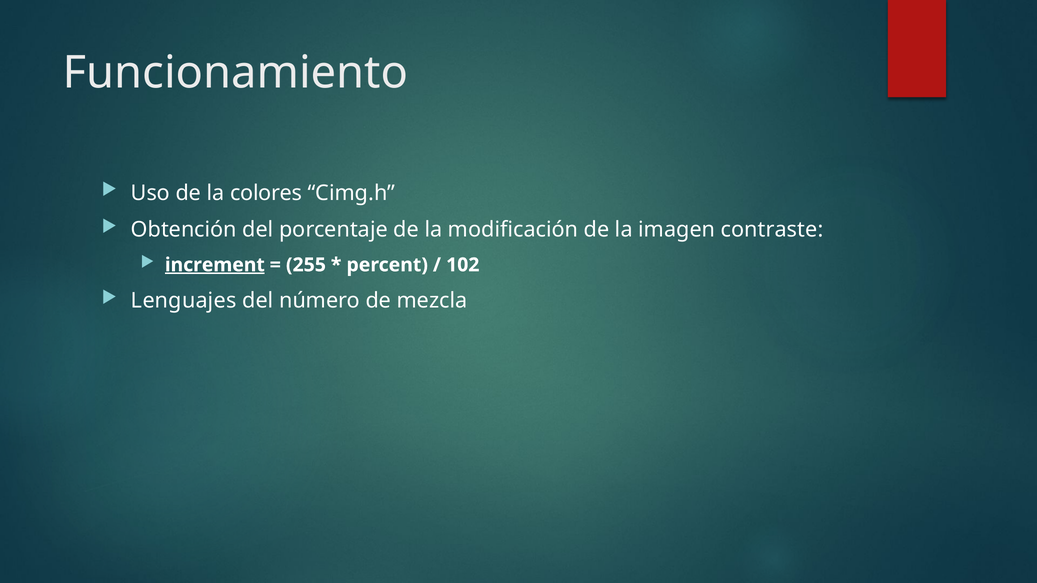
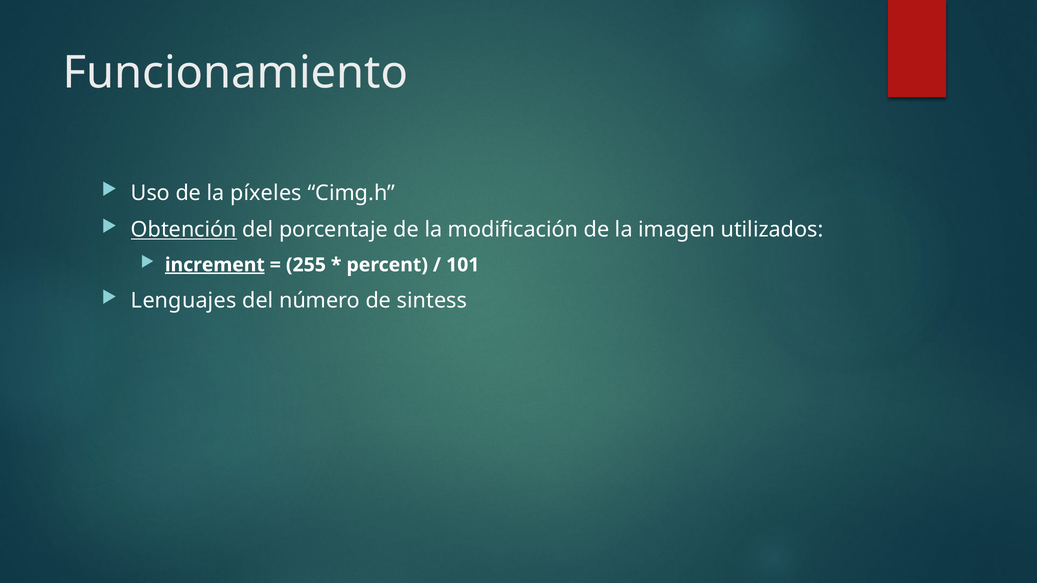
colores: colores -> píxeles (266, 193)
Obtención underline: none -> present (184, 230)
contraste: contraste -> utilizados (772, 230)
102: 102 -> 101 (463, 265)
mezcla: mezcla -> sintess (432, 301)
